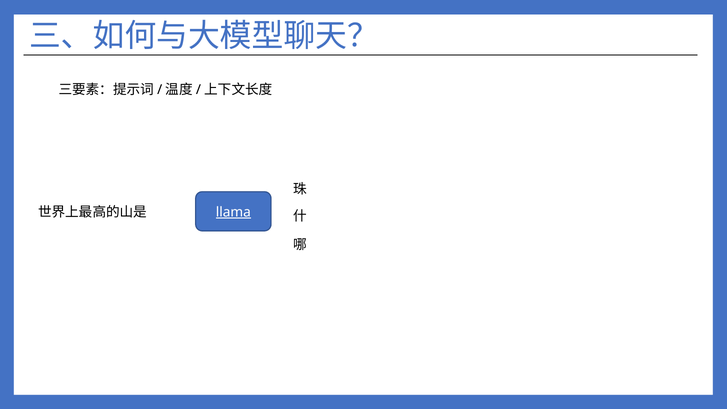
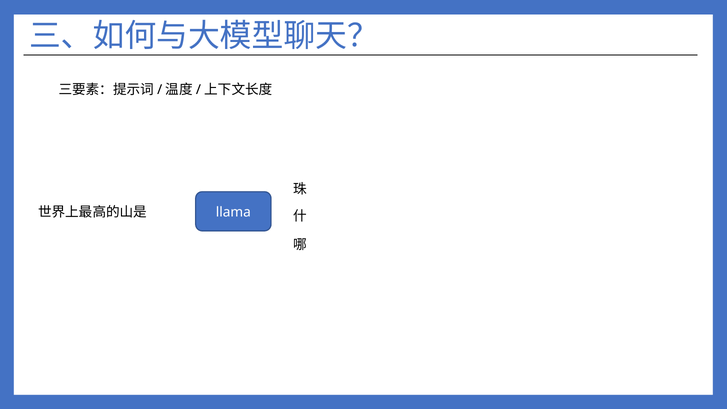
llama underline: present -> none (233, 212)
